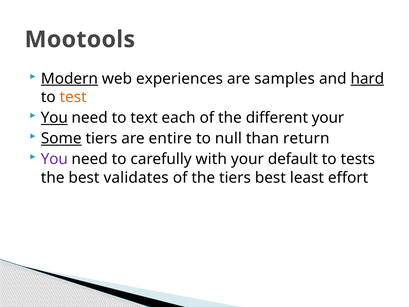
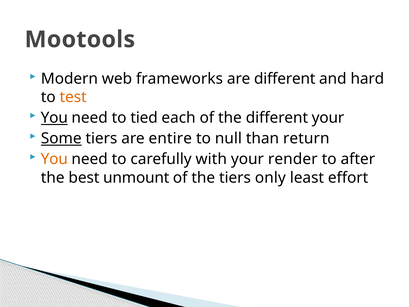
Modern underline: present -> none (69, 79)
experiences: experiences -> frameworks (179, 79)
are samples: samples -> different (285, 79)
hard underline: present -> none (367, 79)
text: text -> tied (144, 118)
You colour: purple -> orange (54, 159)
default: default -> render (293, 159)
tests: tests -> after (358, 159)
validates: validates -> unmount (136, 177)
tiers best: best -> only (270, 177)
